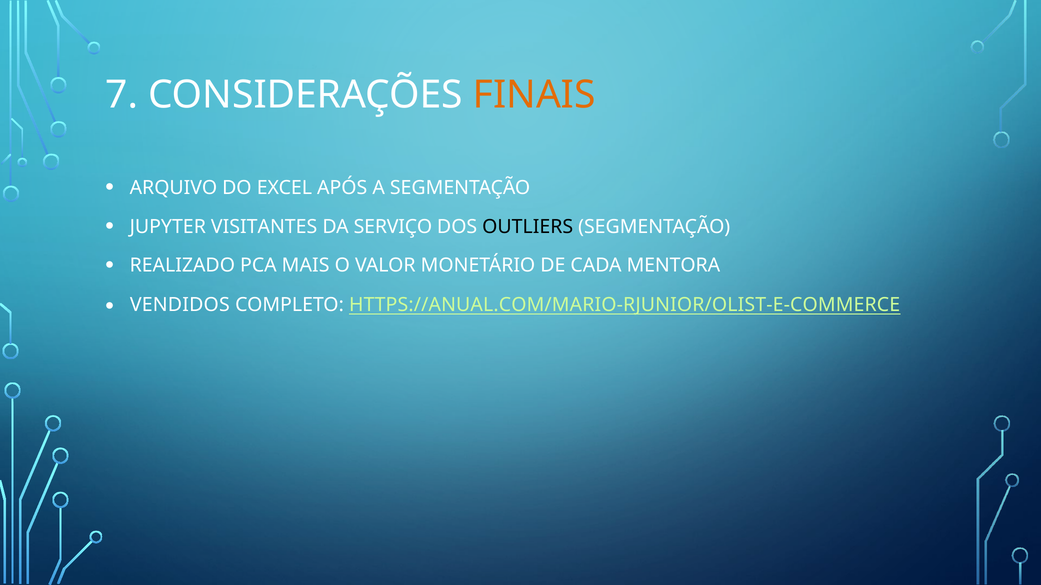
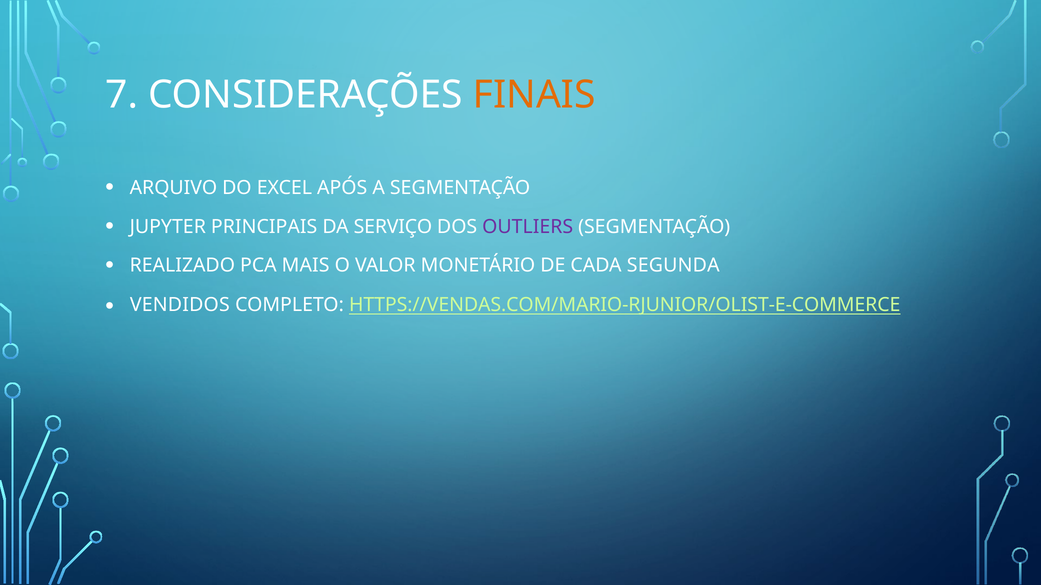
VISITANTES: VISITANTES -> PRINCIPAIS (264, 227)
OUTLIERS colour: black -> purple (528, 227)
MENTORA: MENTORA -> SEGUNDA (673, 266)
HTTPS://ANUAL.COM/MARIO-RJUNIOR/OLIST-E-COMMERCE: HTTPS://ANUAL.COM/MARIO-RJUNIOR/OLIST-E-COMMERCE -> HTTPS://VENDAS.COM/MARIO-RJUNIOR/OLIST-E-COMMERCE (625, 305)
